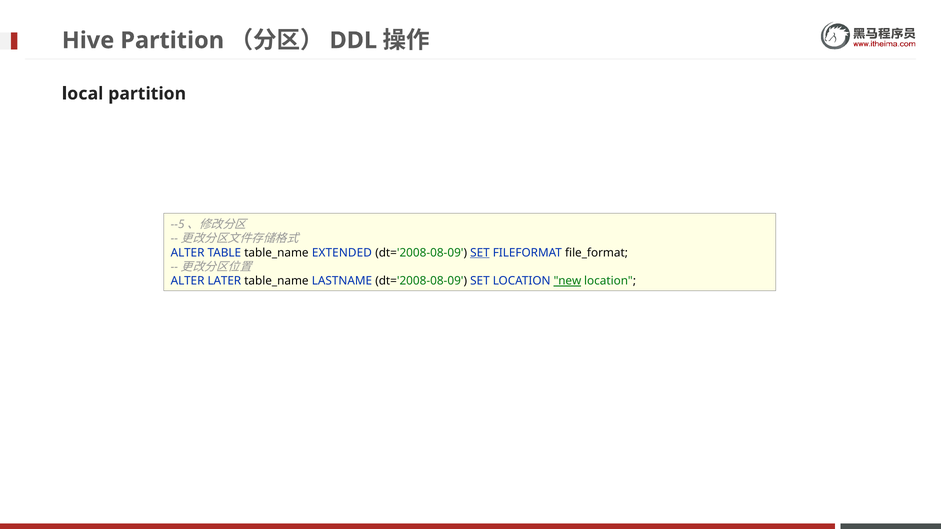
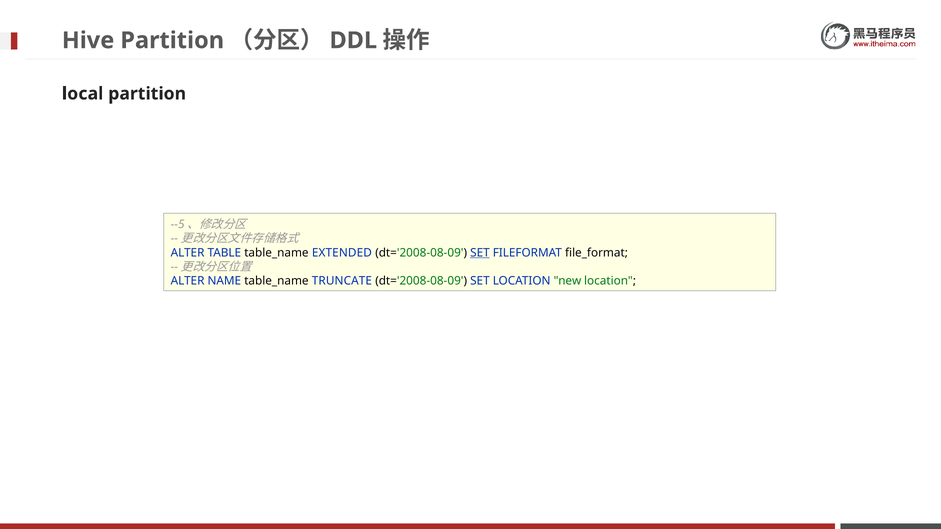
LATER: LATER -> NAME (224, 281)
LASTNAME: LASTNAME -> TRUNCATE (342, 281)
new underline: present -> none (567, 281)
